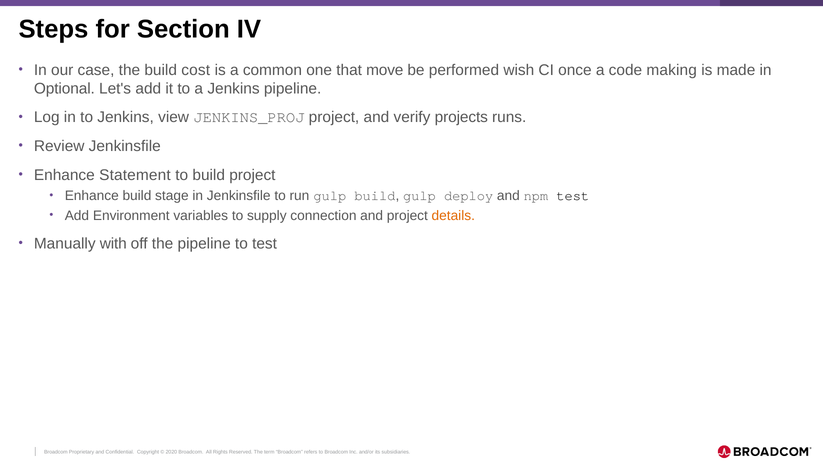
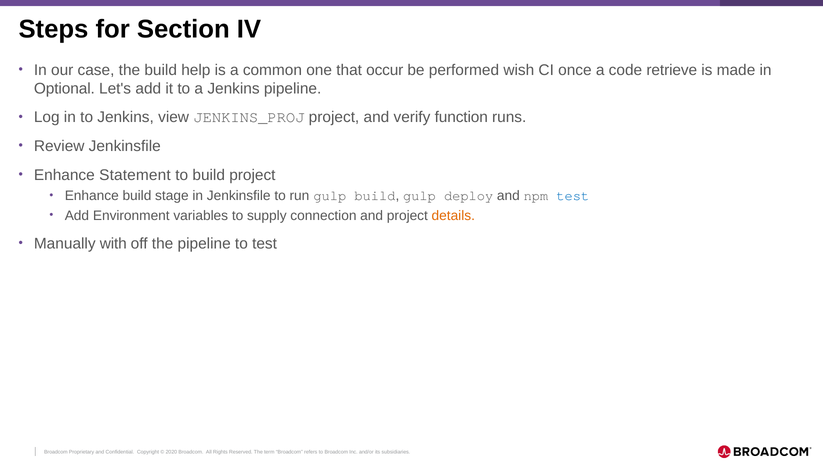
cost: cost -> help (196, 70)
move: move -> occur (385, 70)
making: making -> retrieve (672, 70)
projects: projects -> function (461, 117)
test colour: black -> blue (573, 196)
